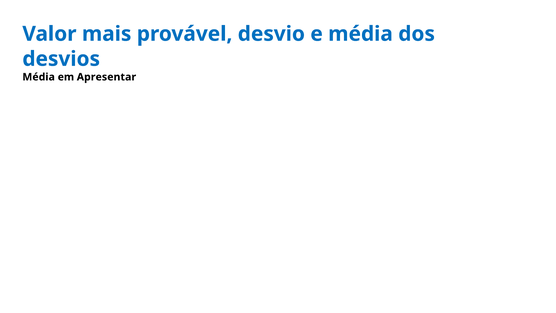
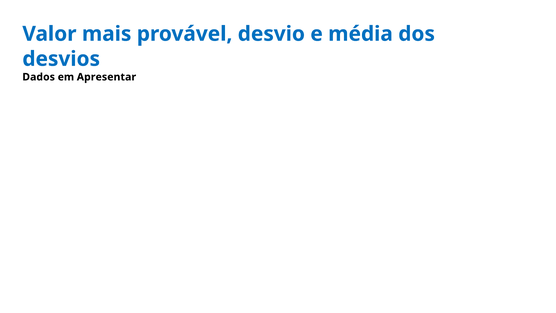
Média: Média -> Dados (39, 77)
